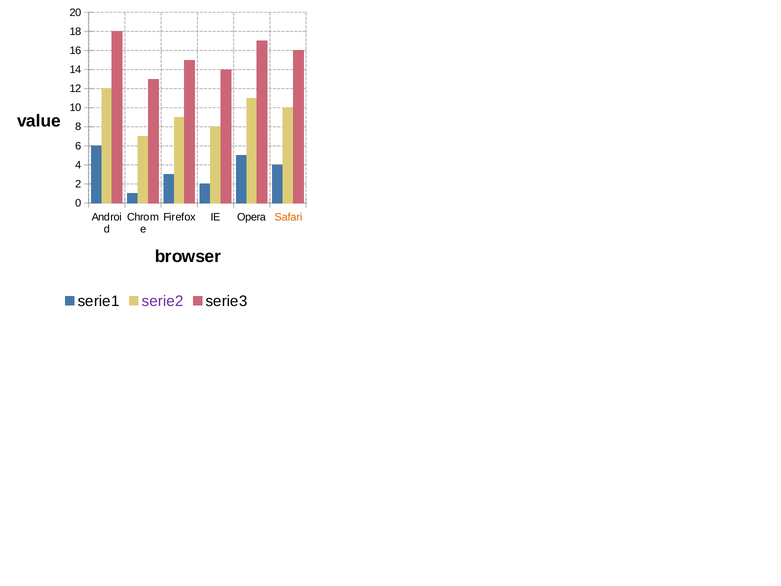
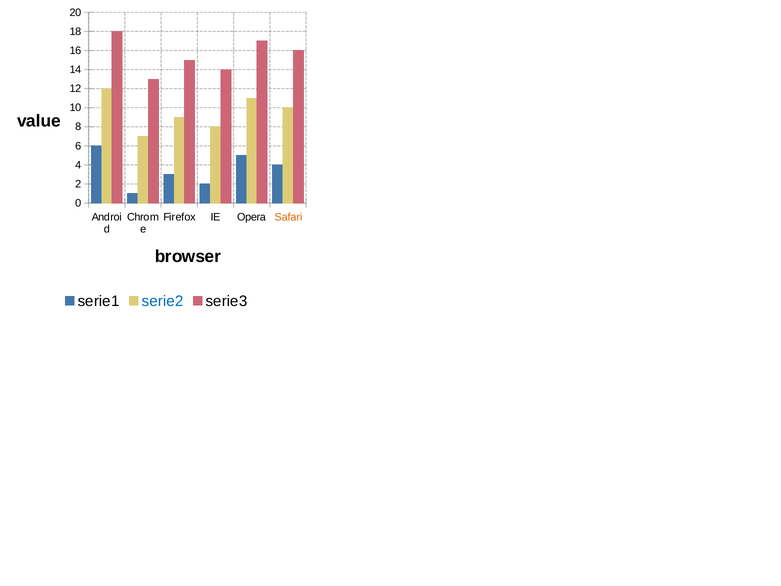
serie2 colour: purple -> blue (162, 301)
